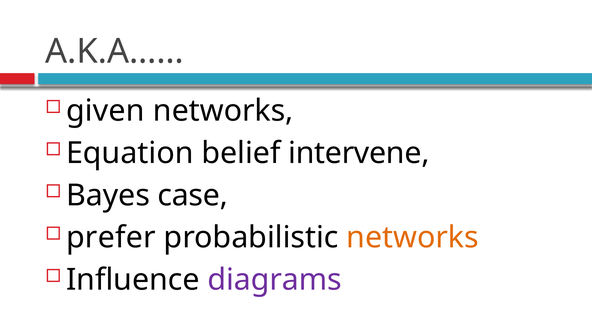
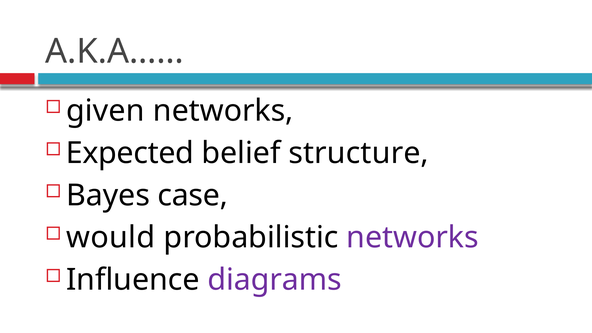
Equation: Equation -> Expected (130, 153)
intervene: intervene -> structure (359, 153)
prefer: prefer -> would (111, 238)
networks colour: orange -> purple (413, 238)
